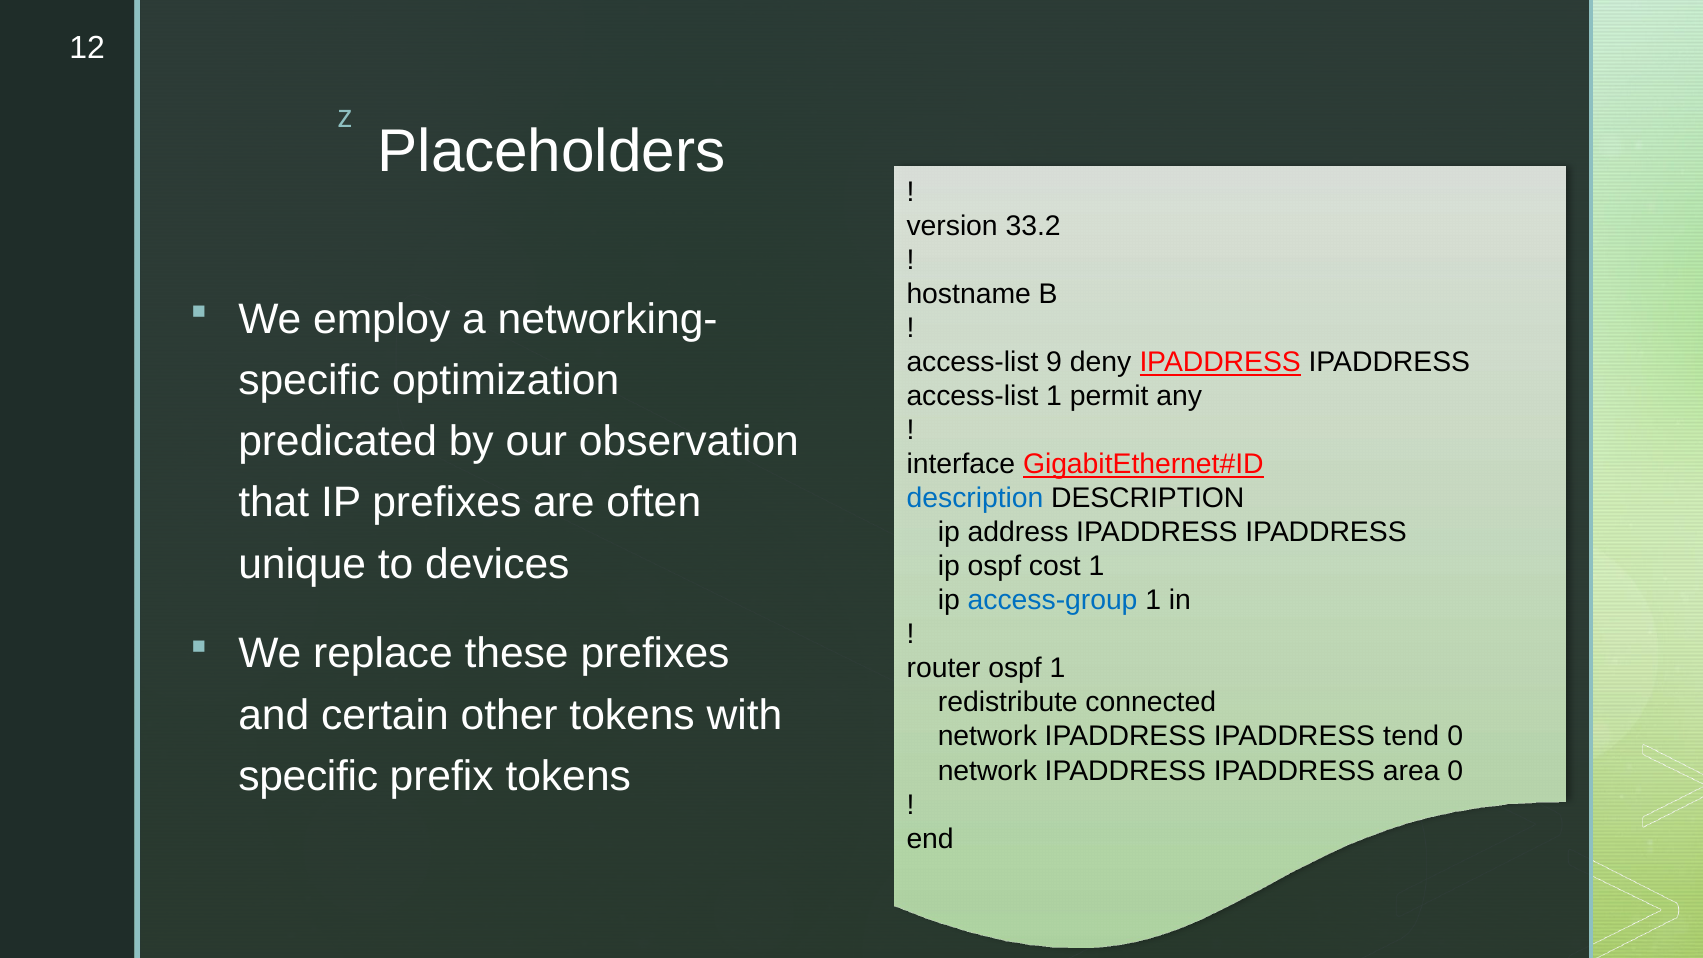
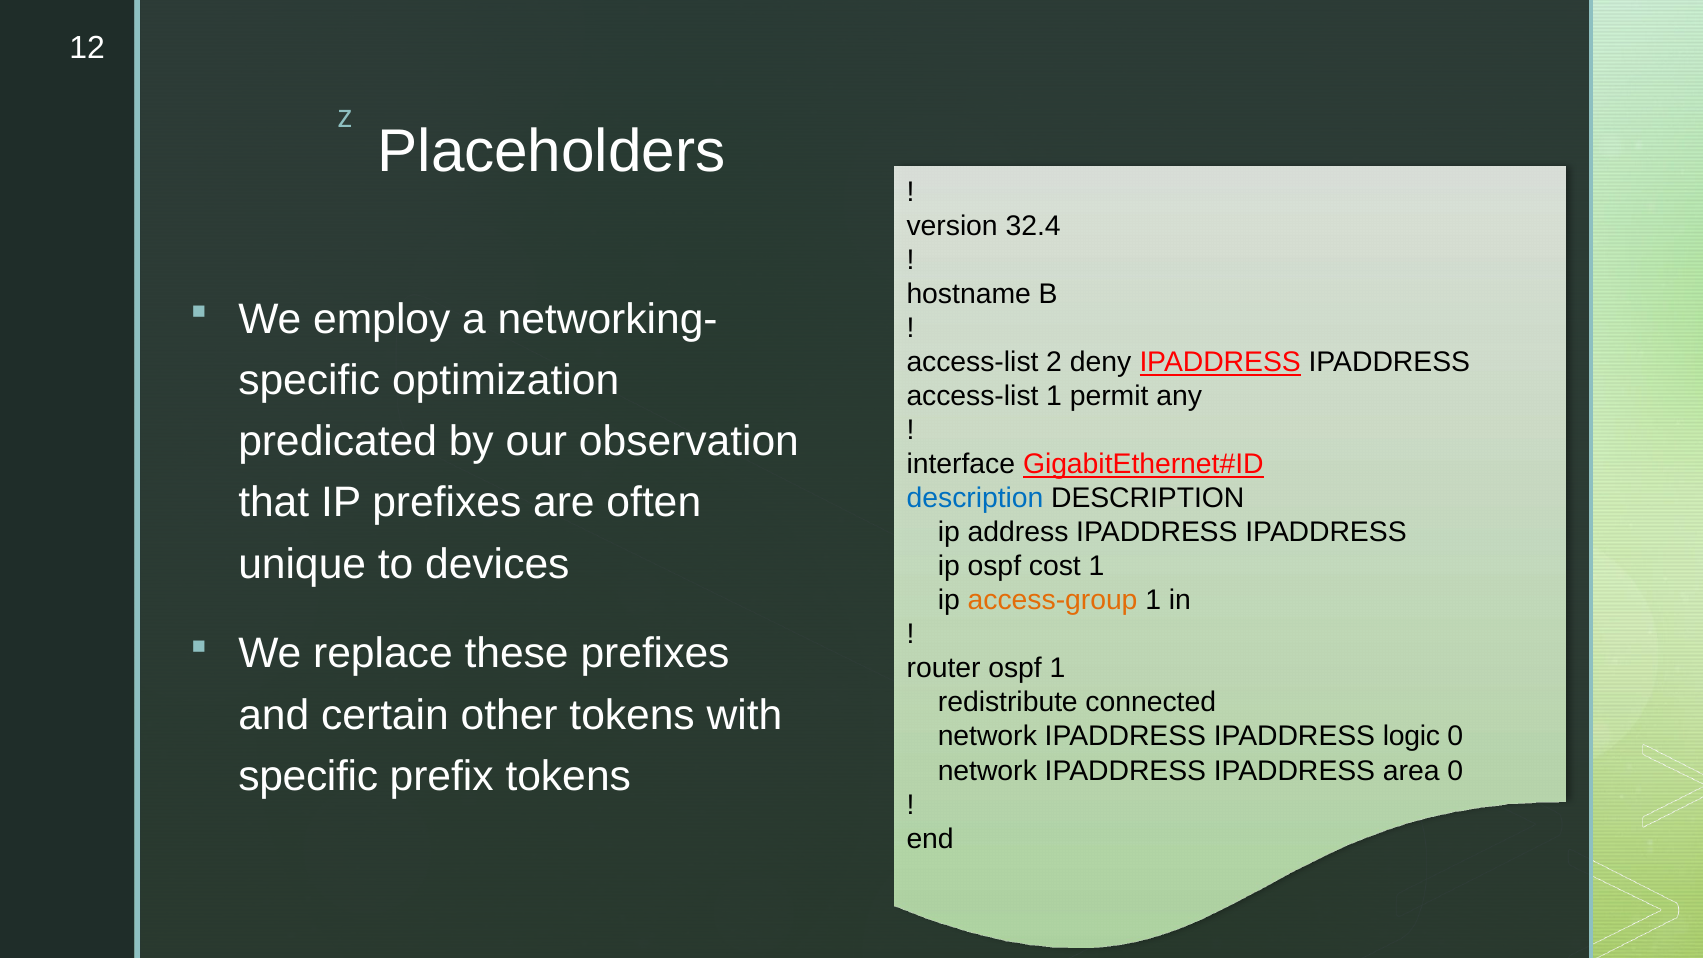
33.2: 33.2 -> 32.4 (1033, 226)
9: 9 -> 2 (1054, 362)
access-group colour: blue -> orange (1053, 600)
tend: tend -> logic (1411, 737)
